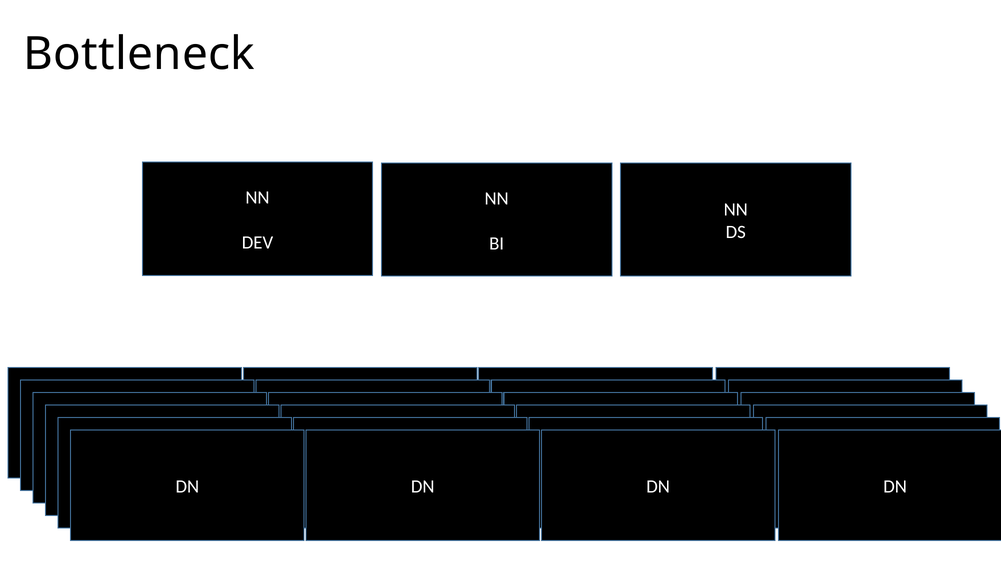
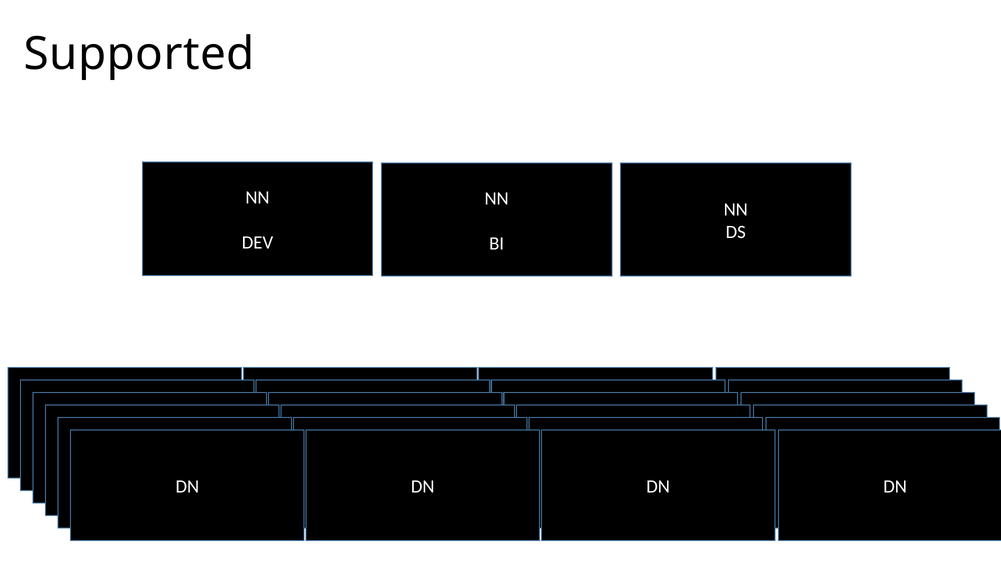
Bottleneck: Bottleneck -> Supported (139, 54)
